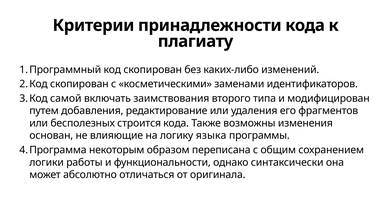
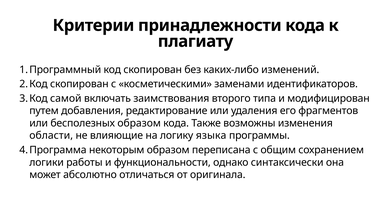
бесполезных строится: строится -> образом (139, 123)
основан: основан -> области (51, 136)
